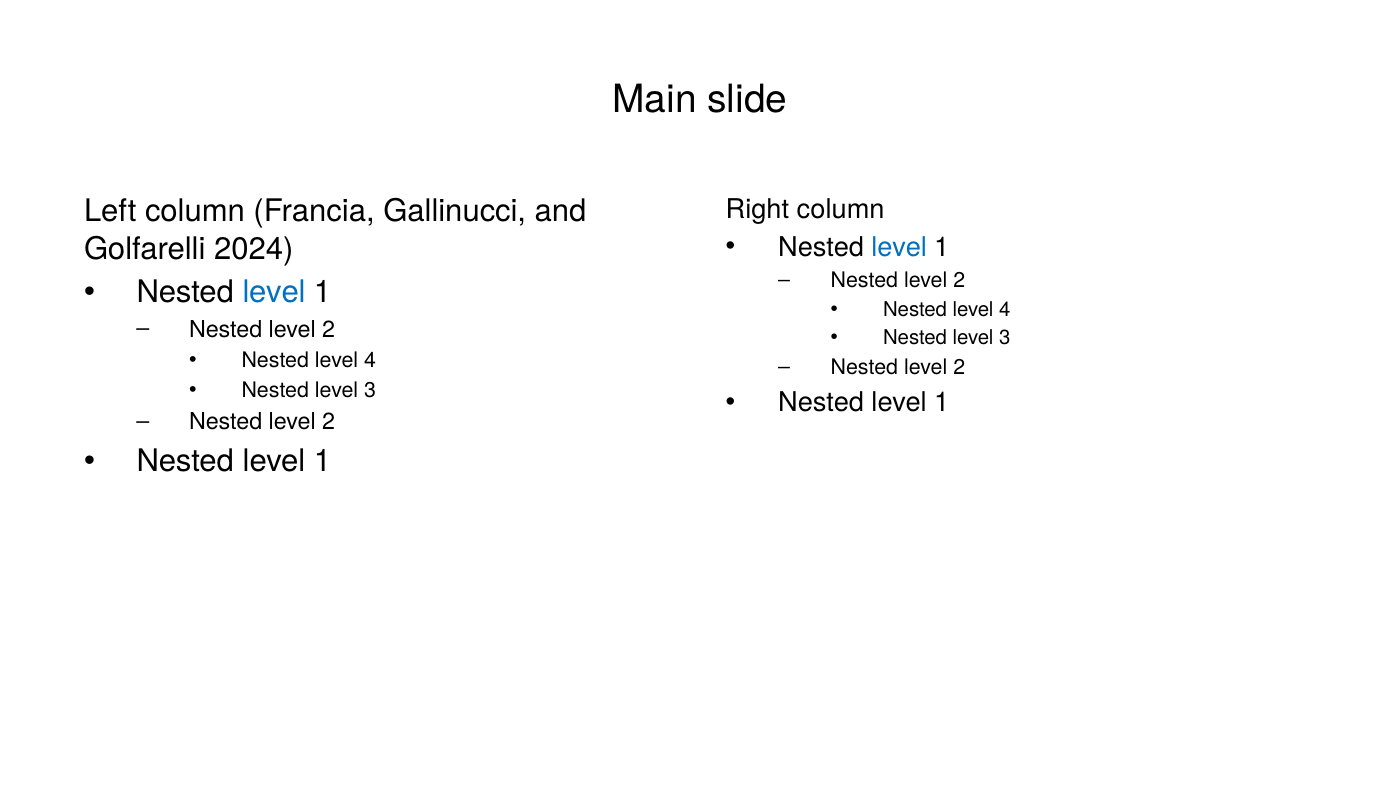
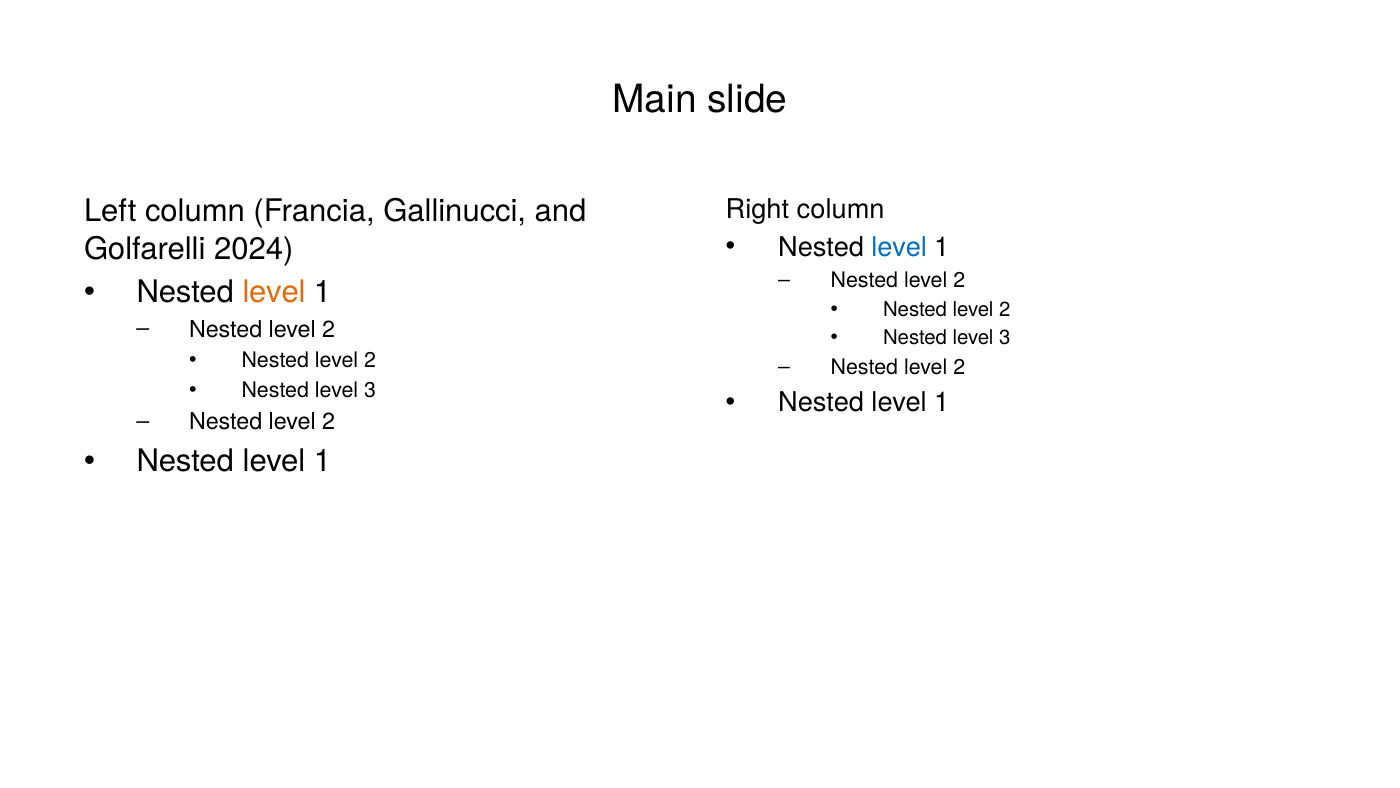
level colour: blue -> orange (274, 292)
4: 4 -> 2 (1005, 309)
4: 4 -> 2 (370, 360)
